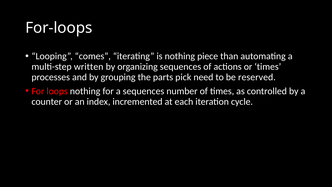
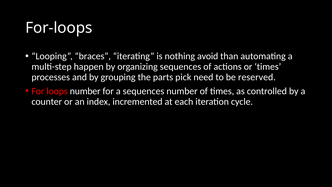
comes: comes -> braces (93, 56)
piece: piece -> avoid (208, 56)
written: written -> happen (89, 67)
loops nothing: nothing -> number (85, 91)
